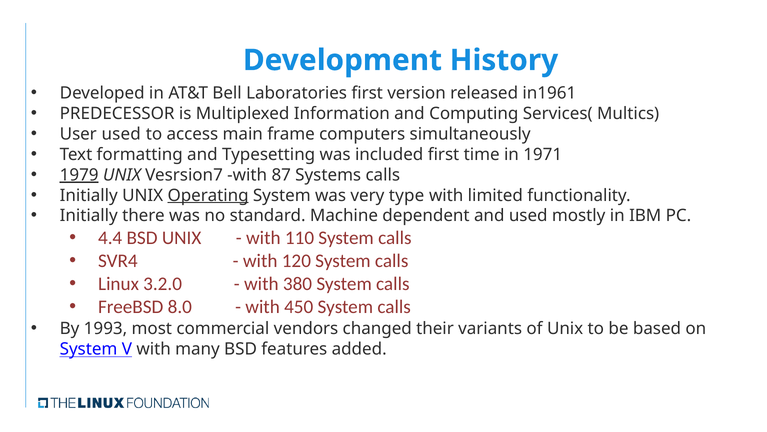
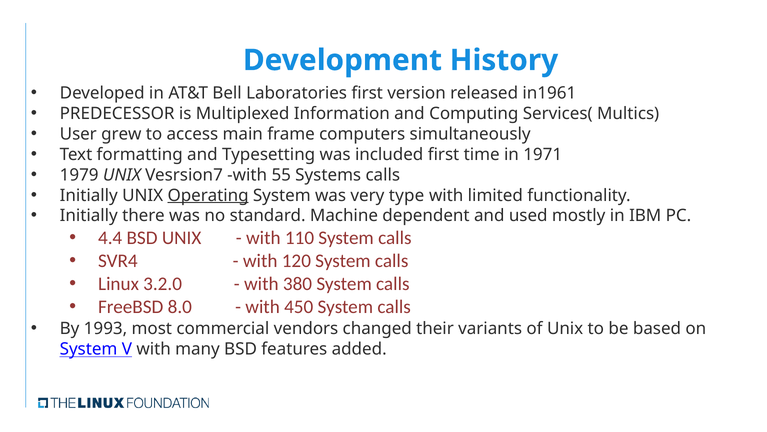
User used: used -> grew (121, 134)
1979 underline: present -> none (79, 175)
87: 87 -> 55 (281, 175)
